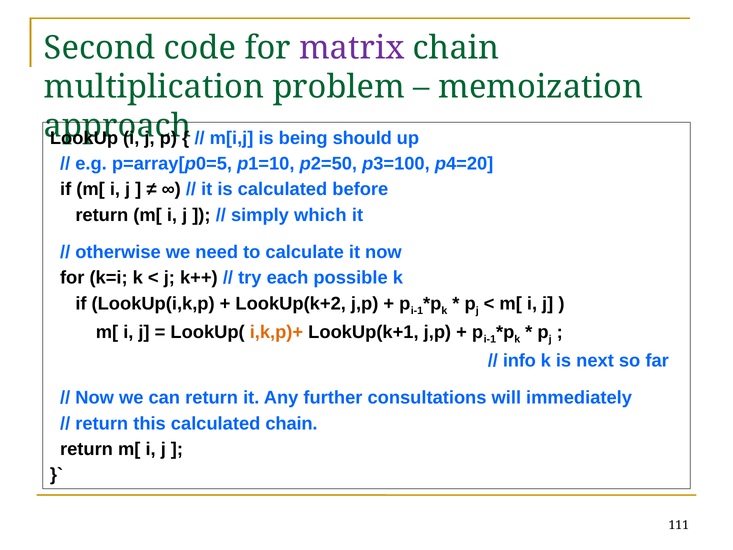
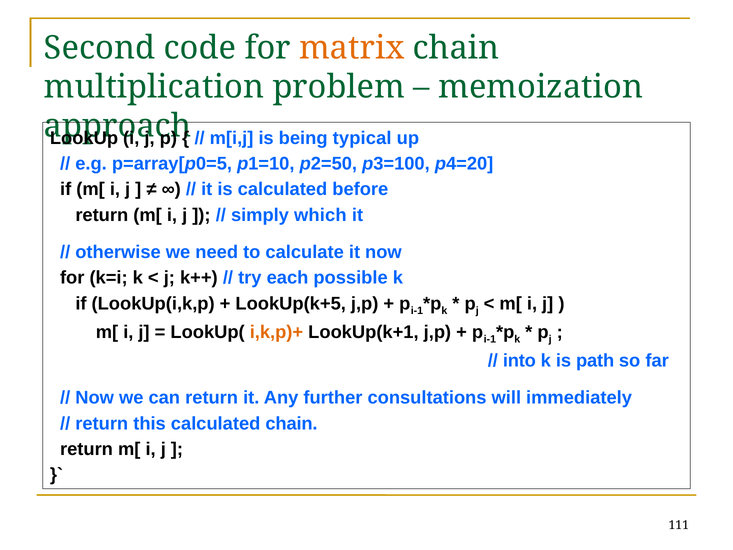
matrix colour: purple -> orange (352, 48)
should: should -> typical (362, 138)
LookUp(k+2: LookUp(k+2 -> LookUp(k+5 (291, 303)
info: info -> into (519, 361)
next: next -> path (595, 361)
